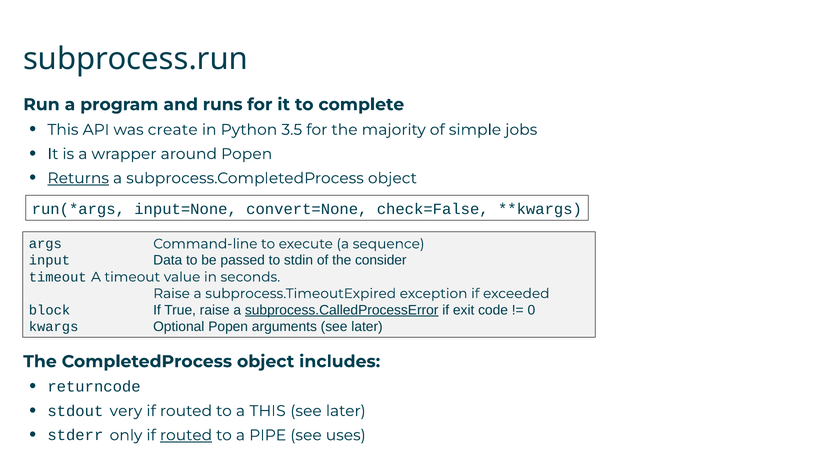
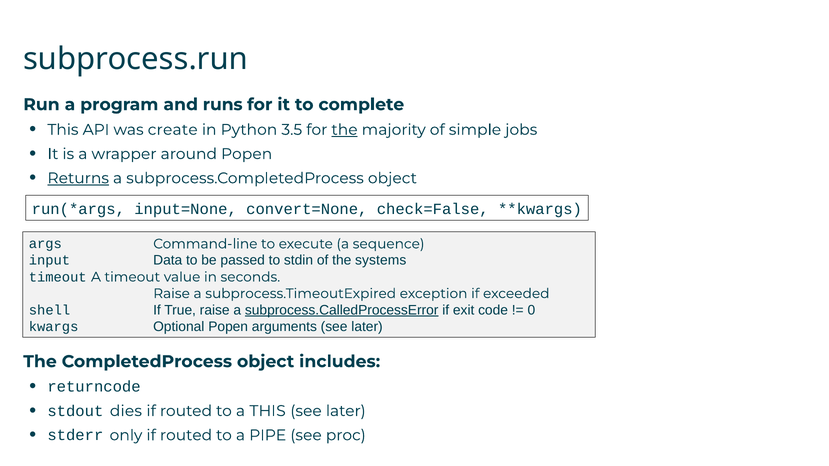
the underline: none -> present (345, 130)
consider: consider -> systems (381, 261)
block: block -> shell (50, 310)
very: very -> dies (126, 411)
routed underline: present -> none (186, 435)
uses: uses -> proc (346, 435)
